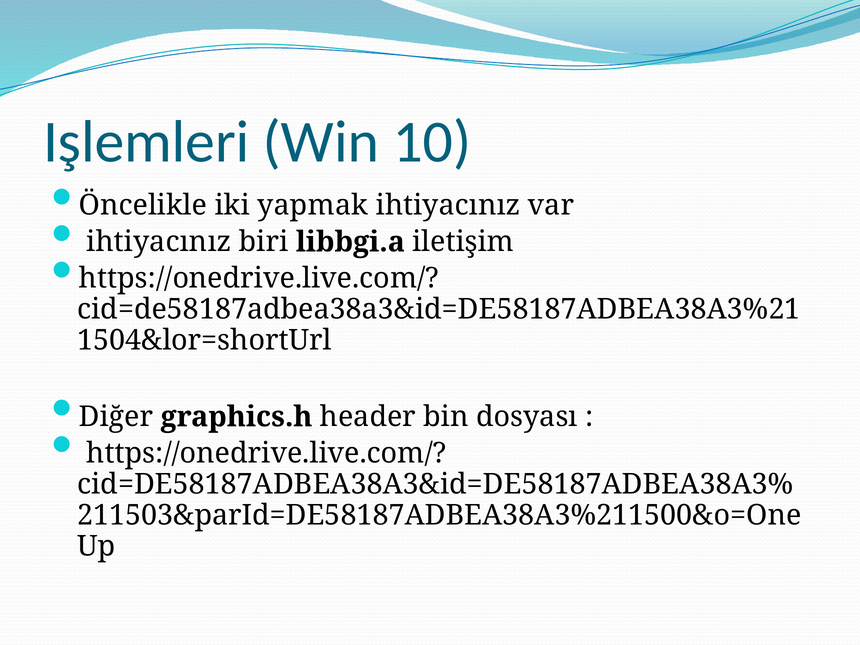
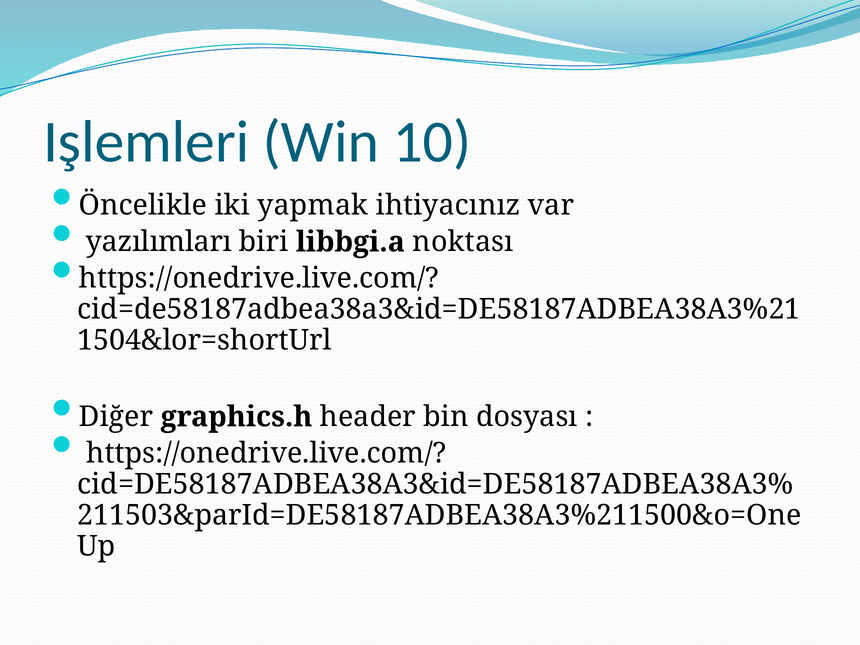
ihtiyacınız: ihtiyacınız -> yazılımları (159, 242)
iletişim: iletişim -> noktası (463, 242)
